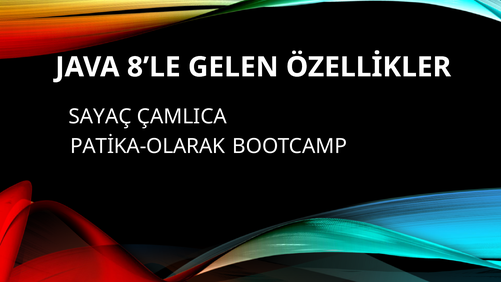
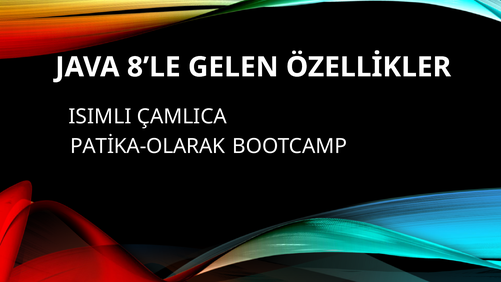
SAYAÇ: SAYAÇ -> ISIMLI (100, 117)
